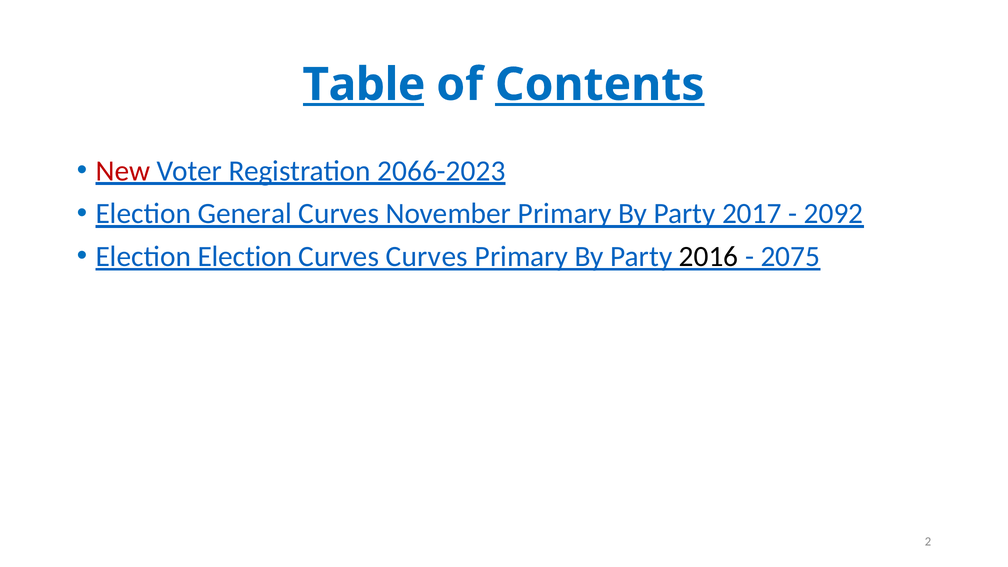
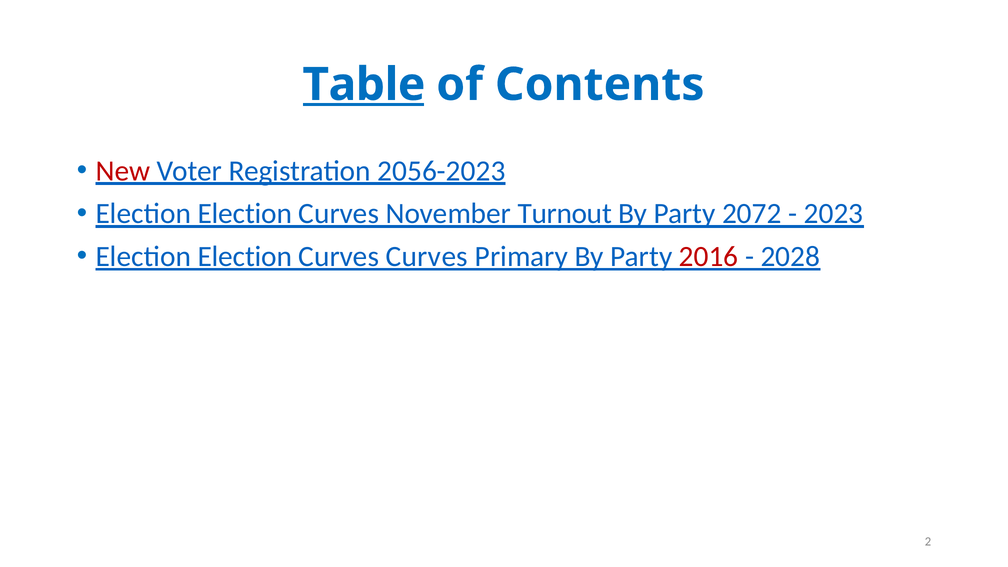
Contents underline: present -> none (600, 85)
2066-2023: 2066-2023 -> 2056-2023 (441, 171)
General: General -> Election (245, 214)
November Primary: Primary -> Turnout (565, 214)
2017: 2017 -> 2072 (752, 214)
2092: 2092 -> 2023 (834, 214)
2016 colour: black -> red (709, 257)
2075: 2075 -> 2028 (790, 257)
